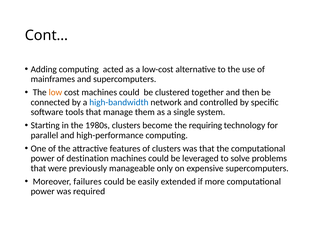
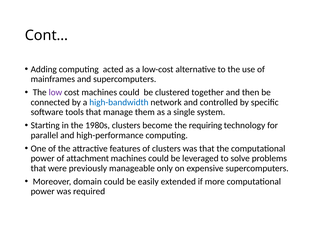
low colour: orange -> purple (55, 92)
destination: destination -> attachment (88, 159)
failures: failures -> domain (88, 182)
